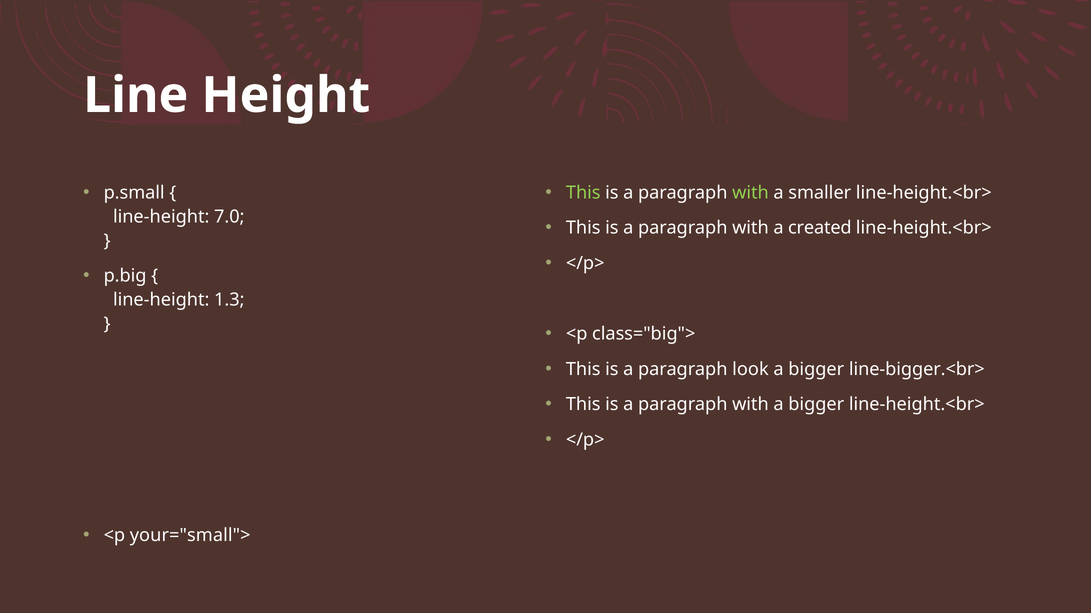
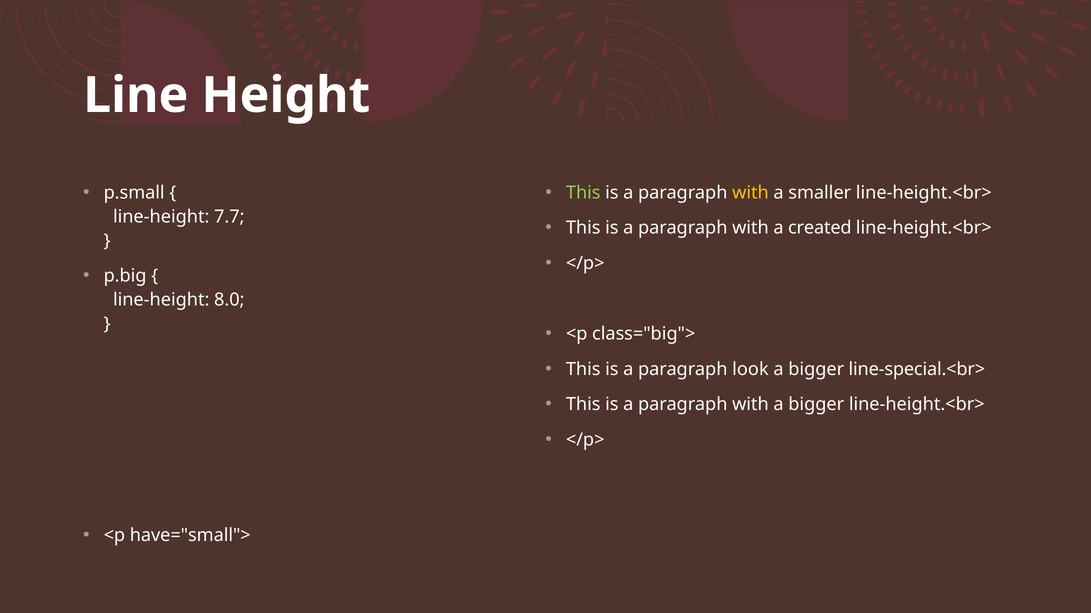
with colour: light green -> yellow (750, 193)
7.0: 7.0 -> 7.7 (229, 217)
1.3: 1.3 -> 8.0 (229, 300)
line-bigger.<br>: line-bigger.<br> -> line-special.<br> (917, 370)
your="small">: your="small"> -> have="small"> (190, 536)
